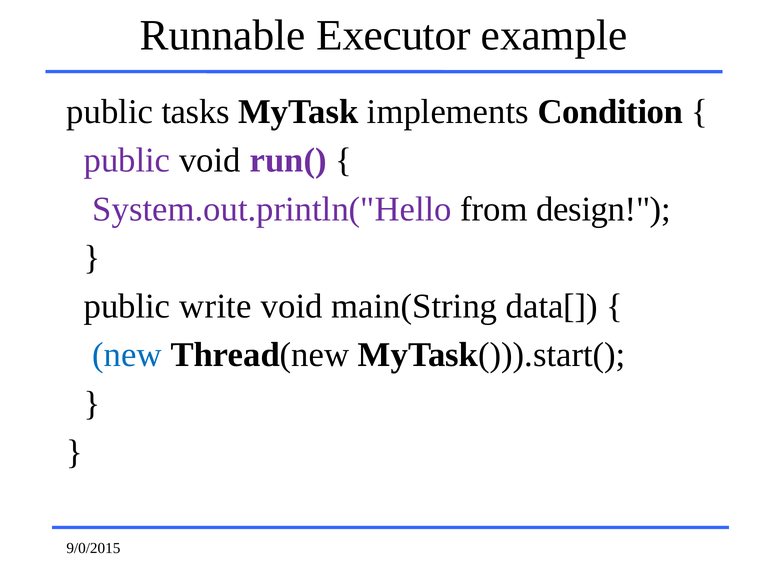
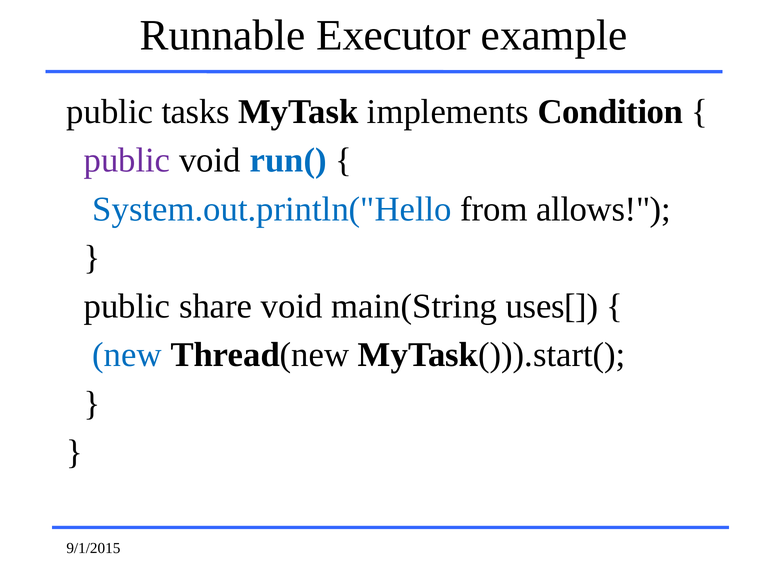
run( colour: purple -> blue (288, 160)
System.out.println("Hello colour: purple -> blue (272, 209)
design: design -> allows (603, 209)
write: write -> share (216, 306)
data[: data[ -> uses[ (552, 306)
9/0/2015: 9/0/2015 -> 9/1/2015 (93, 548)
